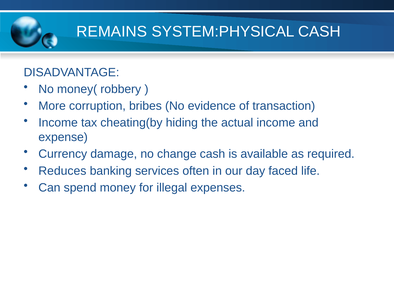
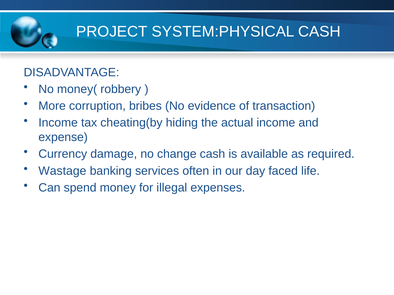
REMAINS: REMAINS -> PROJECT (112, 32)
Reduces: Reduces -> Wastage (62, 171)
